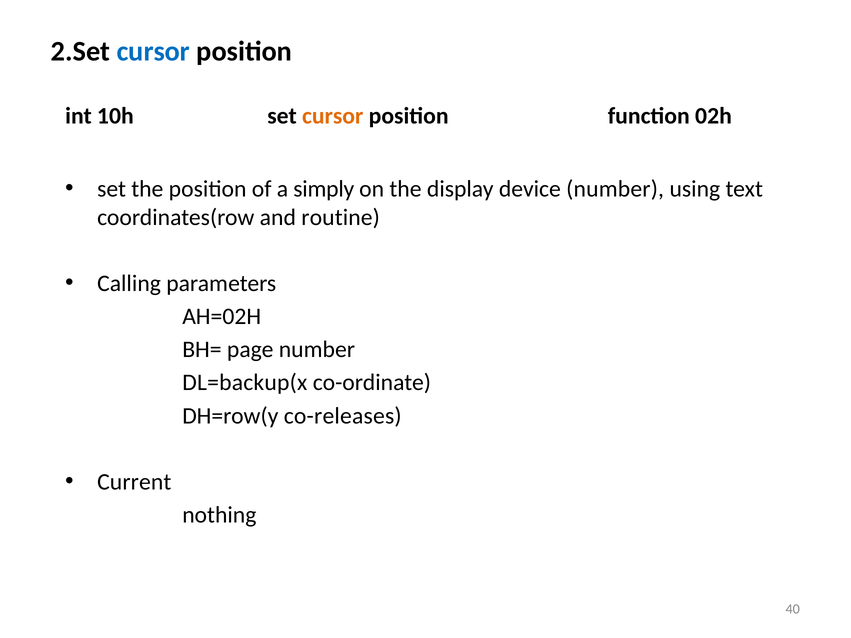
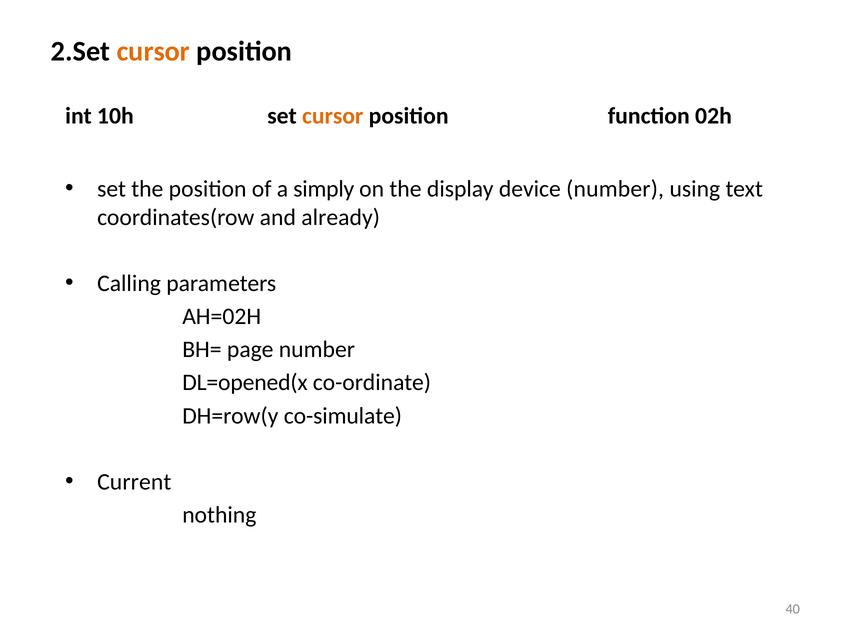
cursor colour: blue -> orange (153, 52)
routine: routine -> already (341, 217)
DL=backup(x: DL=backup(x -> DL=opened(x (245, 383)
co-releases: co-releases -> co-simulate (343, 416)
